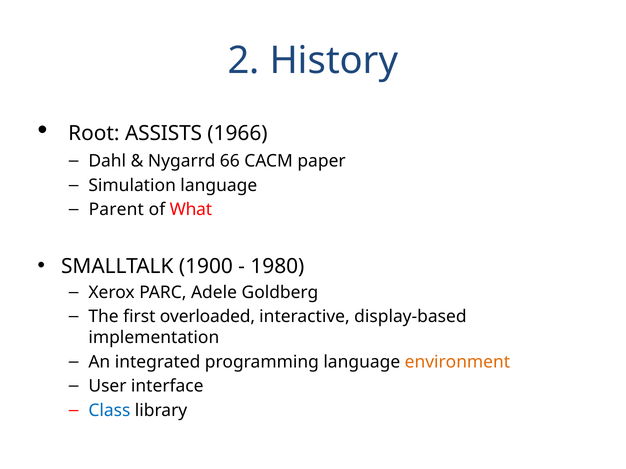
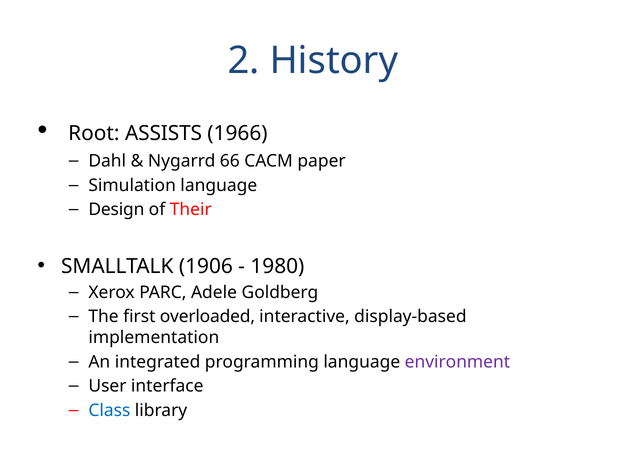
Parent: Parent -> Design (116, 210)
What: What -> Their (191, 210)
1900: 1900 -> 1906 (206, 266)
environment colour: orange -> purple (457, 362)
